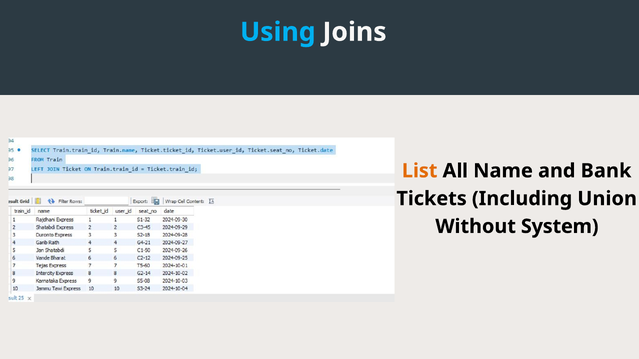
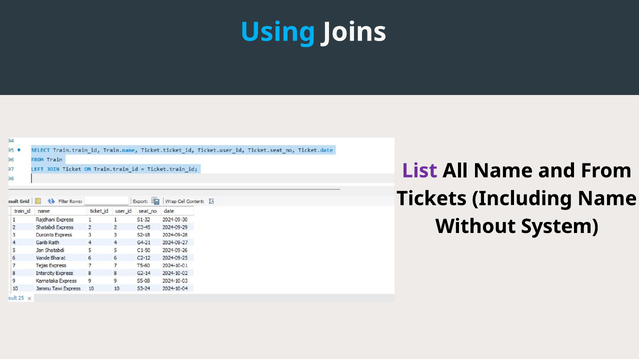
List colour: orange -> purple (420, 171)
Bank: Bank -> From (606, 171)
Including Union: Union -> Name (607, 199)
